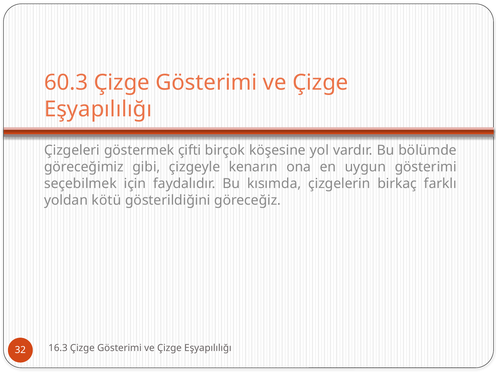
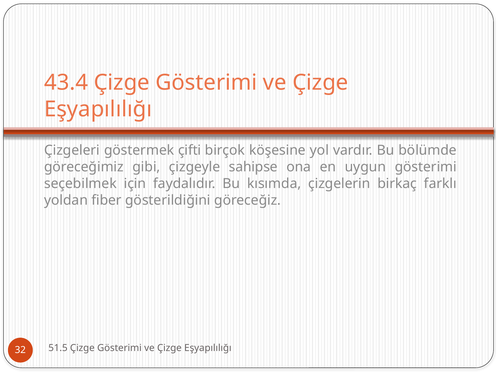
60.3: 60.3 -> 43.4 (66, 83)
kenarın: kenarın -> sahipse (253, 167)
kötü: kötü -> fiber (107, 200)
16.3: 16.3 -> 51.5 (58, 348)
